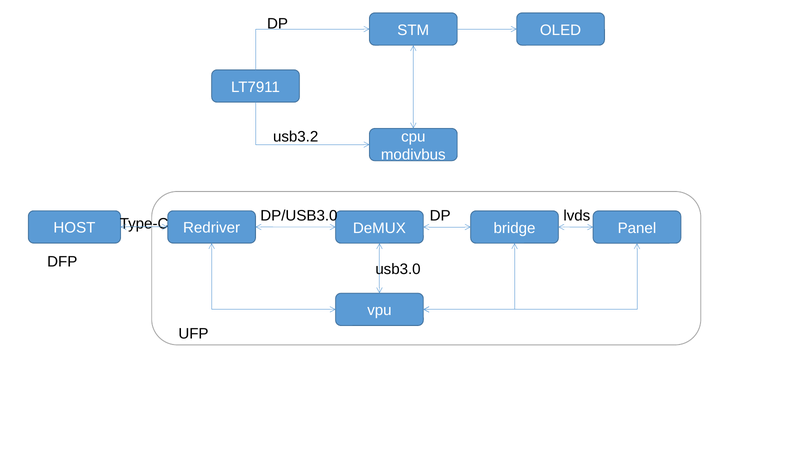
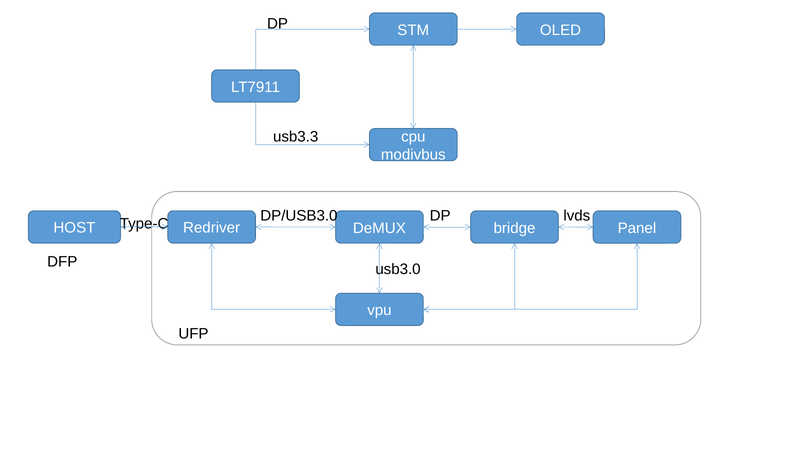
usb3.2: usb3.2 -> usb3.3 (296, 137)
